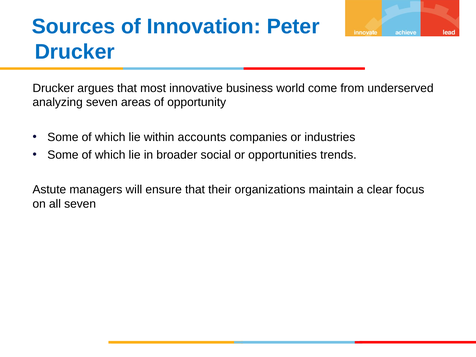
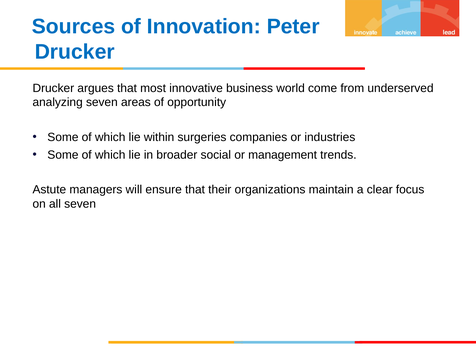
accounts: accounts -> surgeries (202, 137)
opportunities: opportunities -> management (283, 155)
